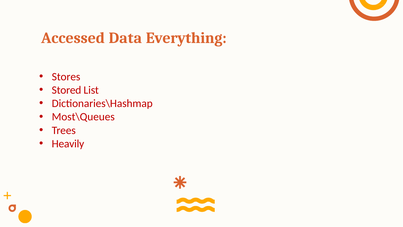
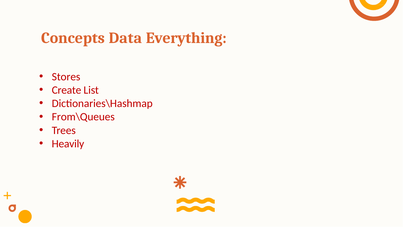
Accessed: Accessed -> Concepts (73, 38)
Stored: Stored -> Create (67, 90)
Most\Queues: Most\Queues -> From\Queues (83, 117)
